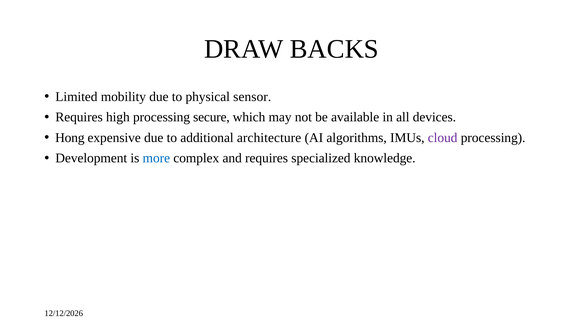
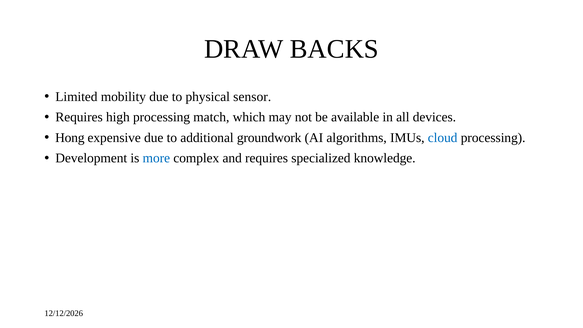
secure: secure -> match (211, 117)
architecture: architecture -> groundwork (269, 138)
cloud colour: purple -> blue (443, 138)
